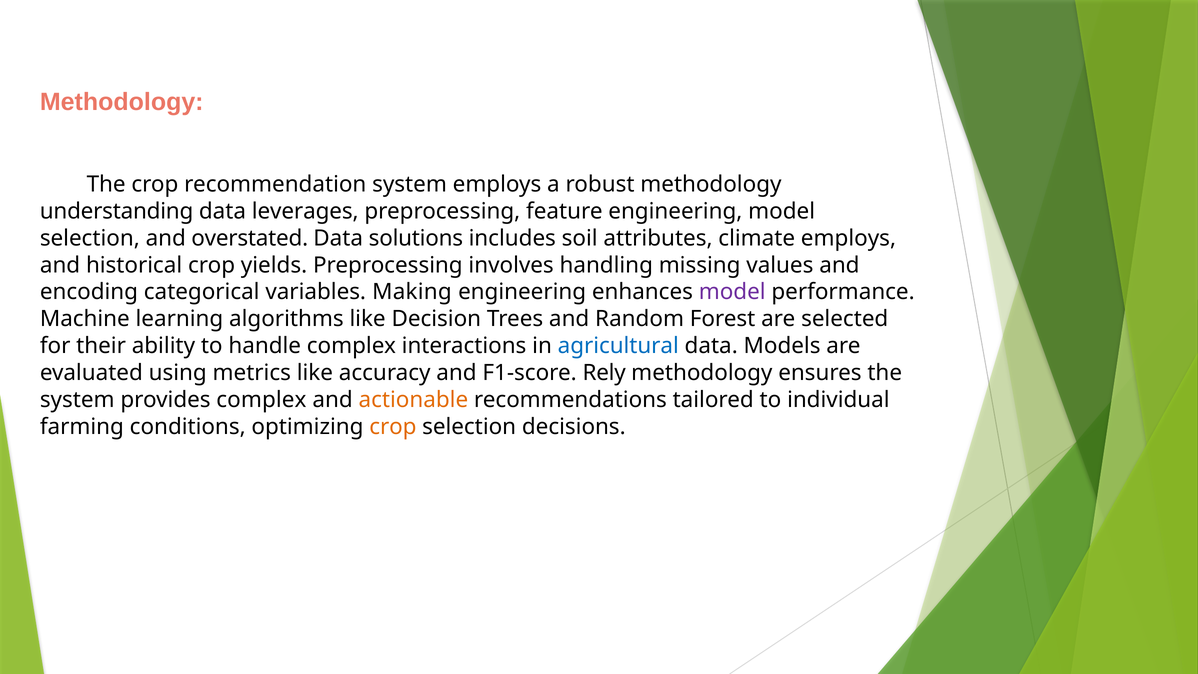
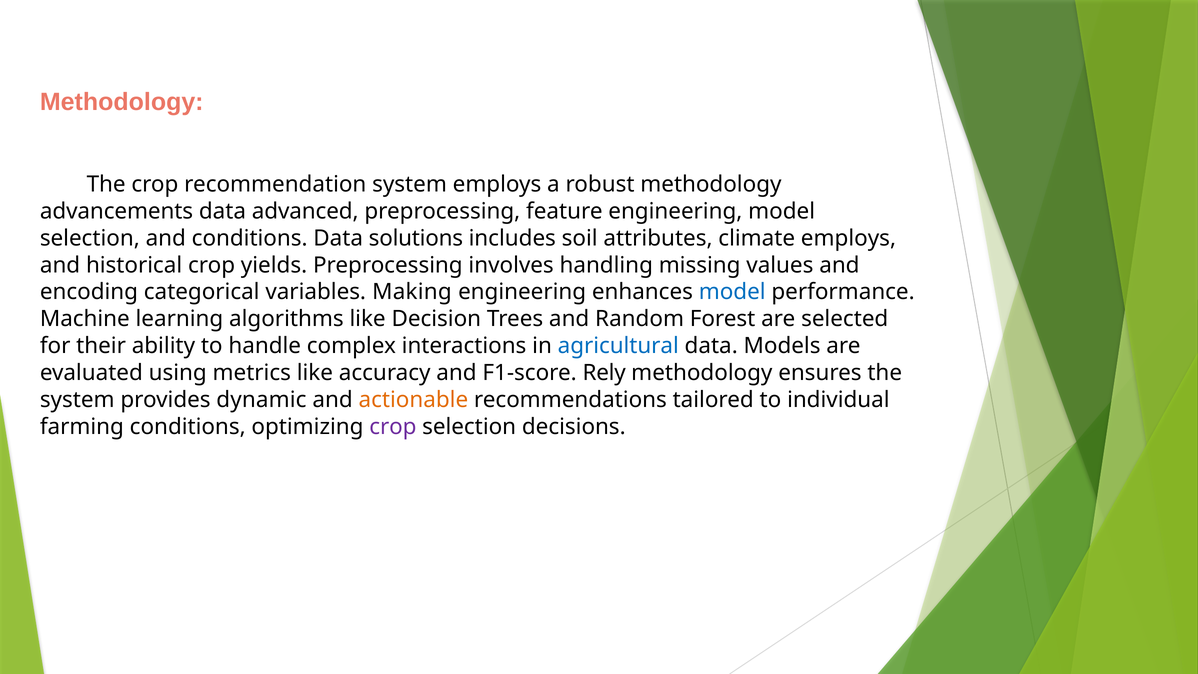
understanding: understanding -> advancements (117, 211)
leverages: leverages -> advanced (305, 211)
and overstated: overstated -> conditions (250, 238)
model colour: purple -> blue (732, 292)
provides complex: complex -> dynamic (261, 400)
crop colour: orange -> purple (393, 427)
